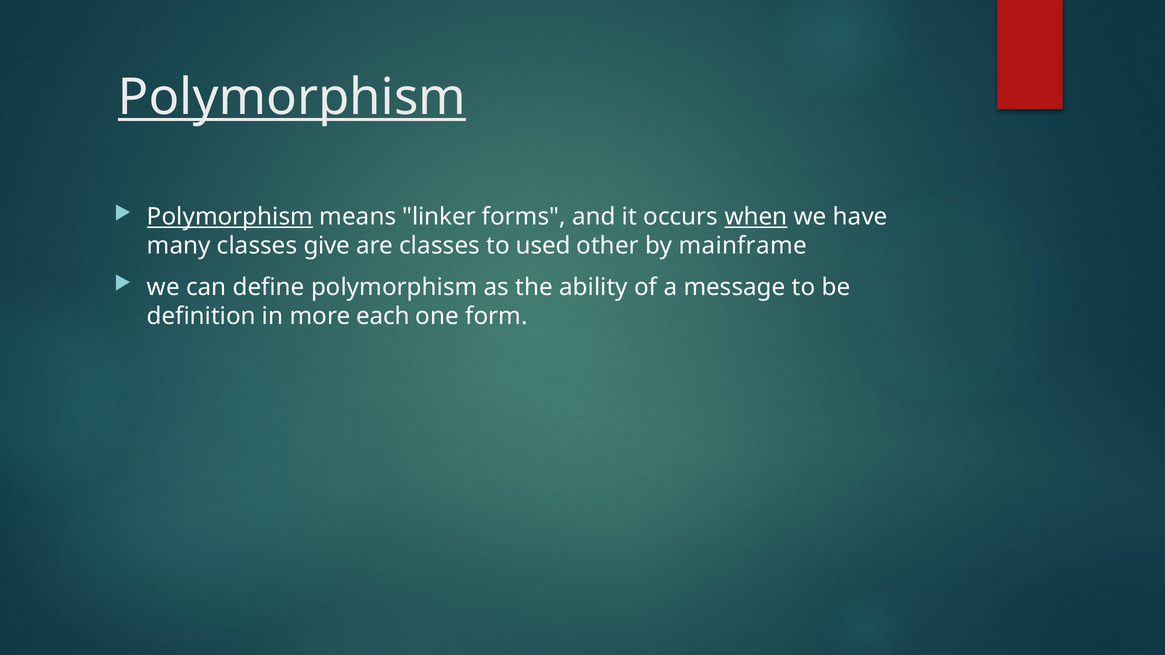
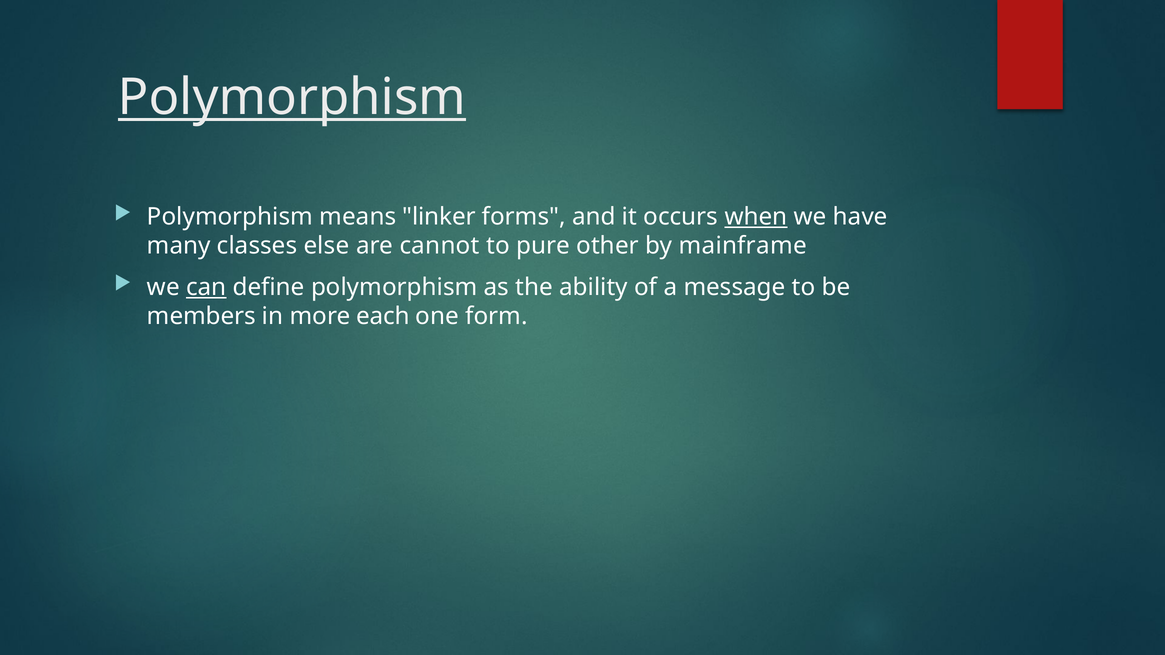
Polymorphism underline: present -> none (230, 217)
give: give -> else (327, 246)
are classes: classes -> cannot (440, 246)
used: used -> pure (543, 246)
can underline: none -> present (206, 287)
definition: definition -> members (201, 316)
